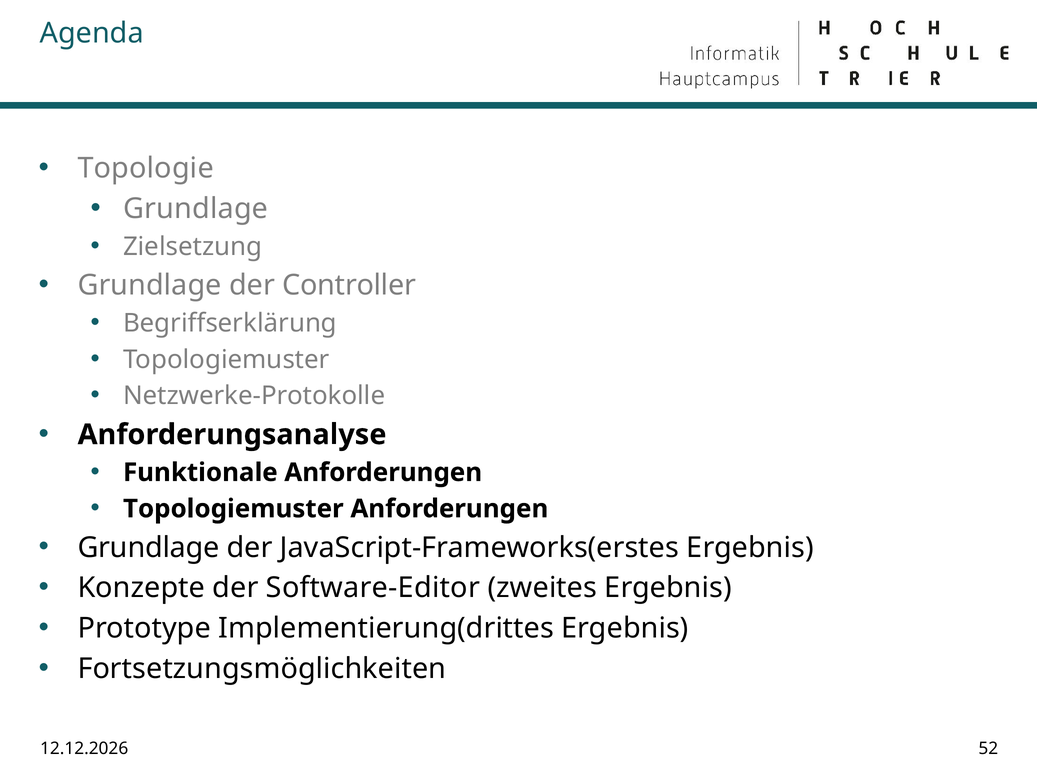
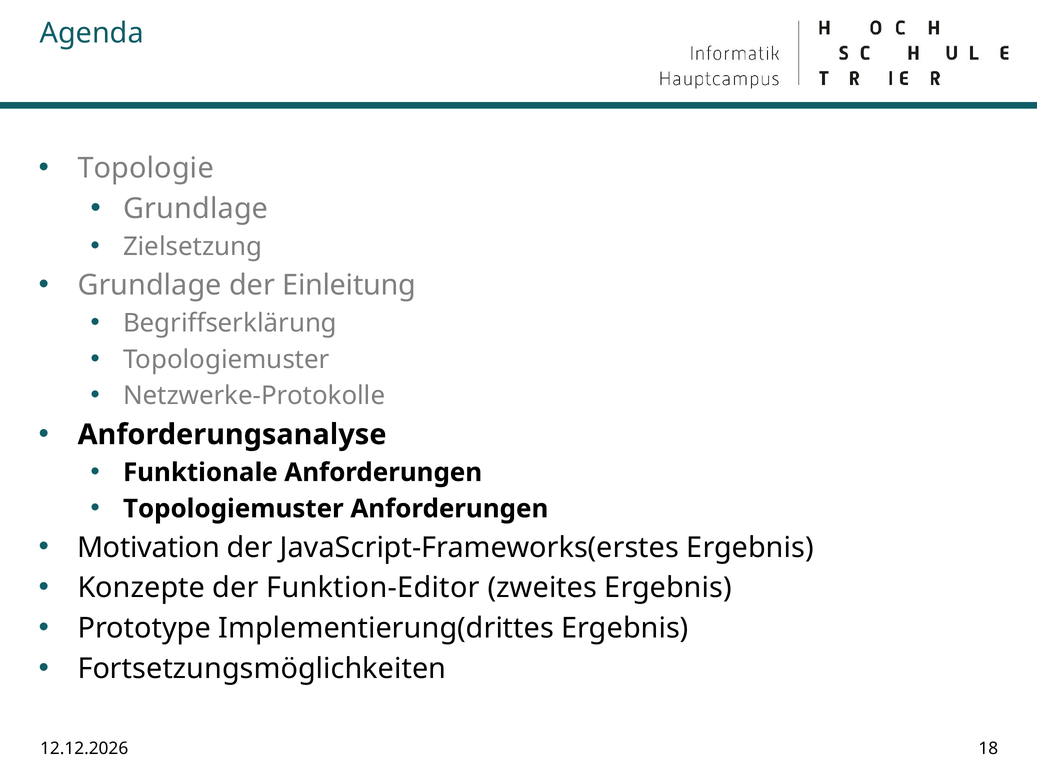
Controller: Controller -> Einleitung (349, 285)
Grundlage: Grundlage -> Motivation (148, 547)
Software-Editor: Software-Editor -> Funktion-Editor (373, 588)
52: 52 -> 18 (988, 749)
